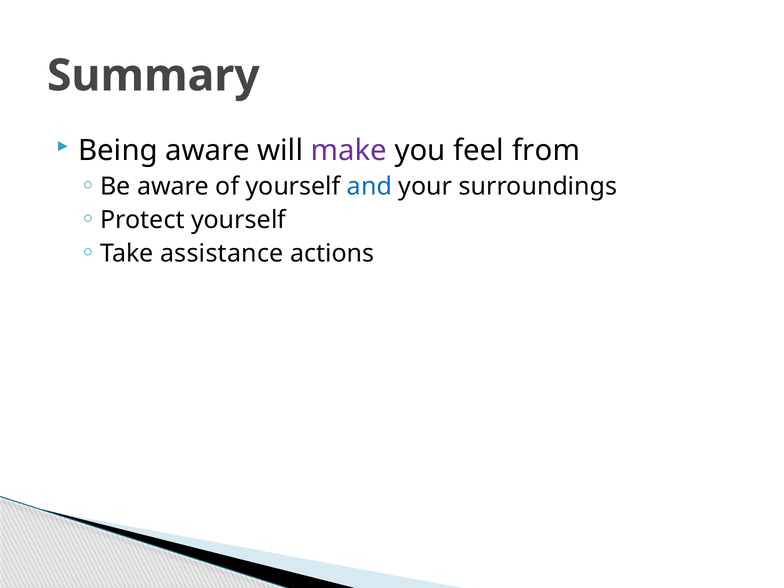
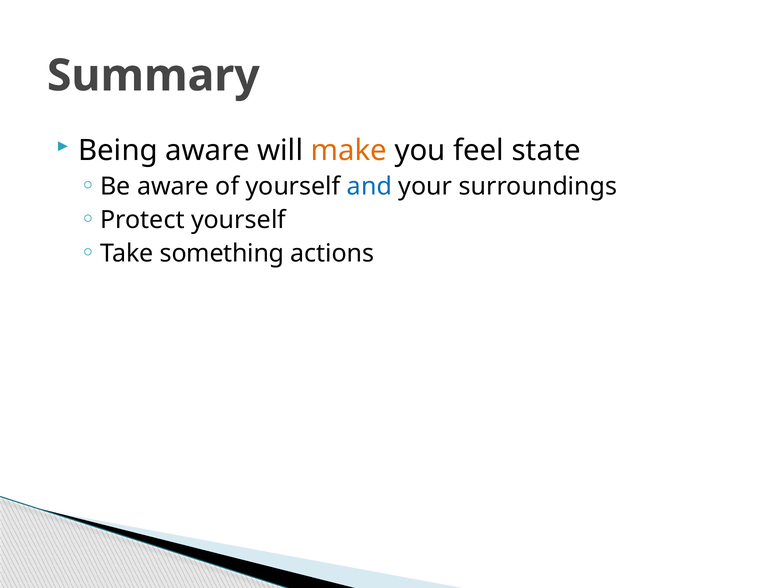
make colour: purple -> orange (349, 151)
from: from -> state (546, 151)
assistance: assistance -> something (222, 254)
